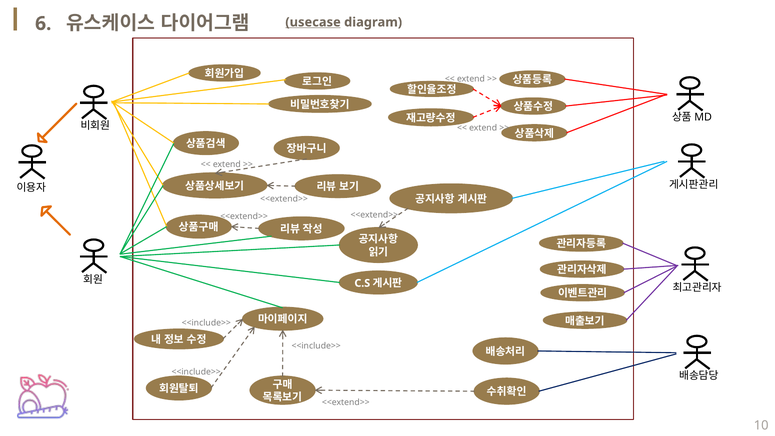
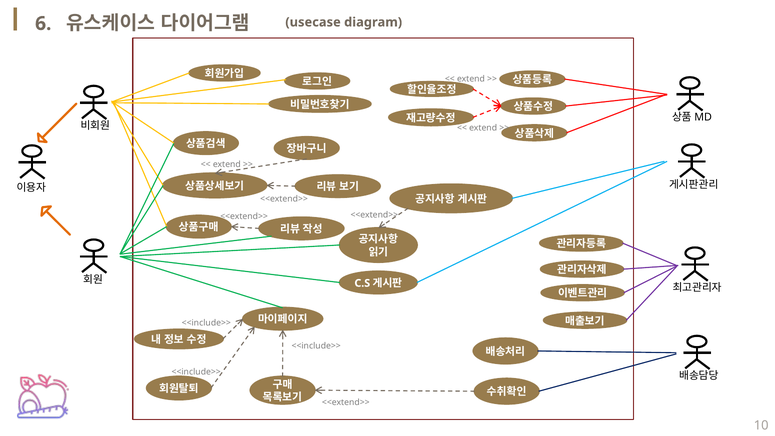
usecase underline: present -> none (313, 22)
